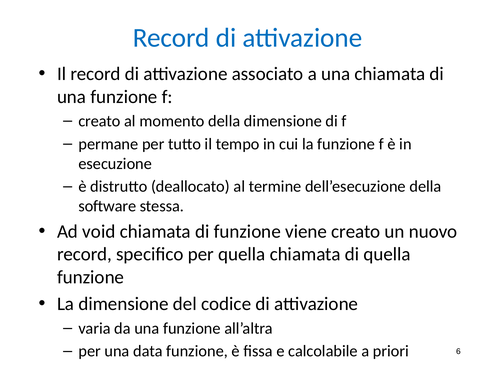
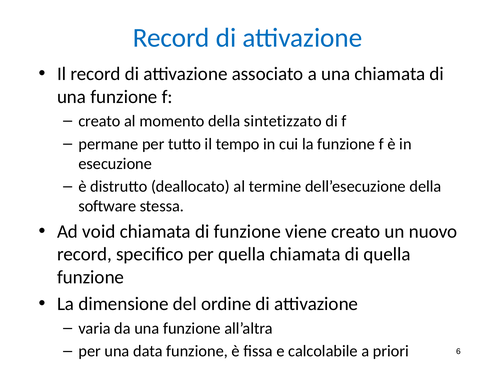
della dimensione: dimensione -> sintetizzato (283, 121)
codice: codice -> ordine (226, 304)
